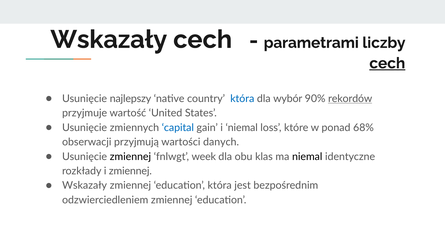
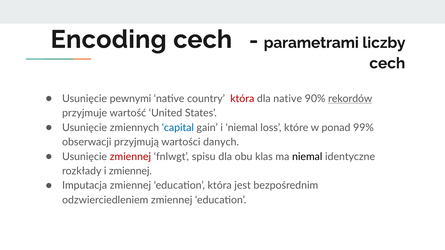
Wskazały: Wskazały -> Encoding (109, 40)
cech underline: present -> none (387, 63)
najlepszy: najlepszy -> pewnymi (130, 99)
która colour: blue -> red (242, 99)
dla wybór: wybór -> native (288, 99)
68%: 68% -> 99% (363, 128)
zmiennej colour: black -> red (130, 157)
week: week -> spisu (204, 157)
Wskazały: Wskazały -> Imputacja (85, 186)
